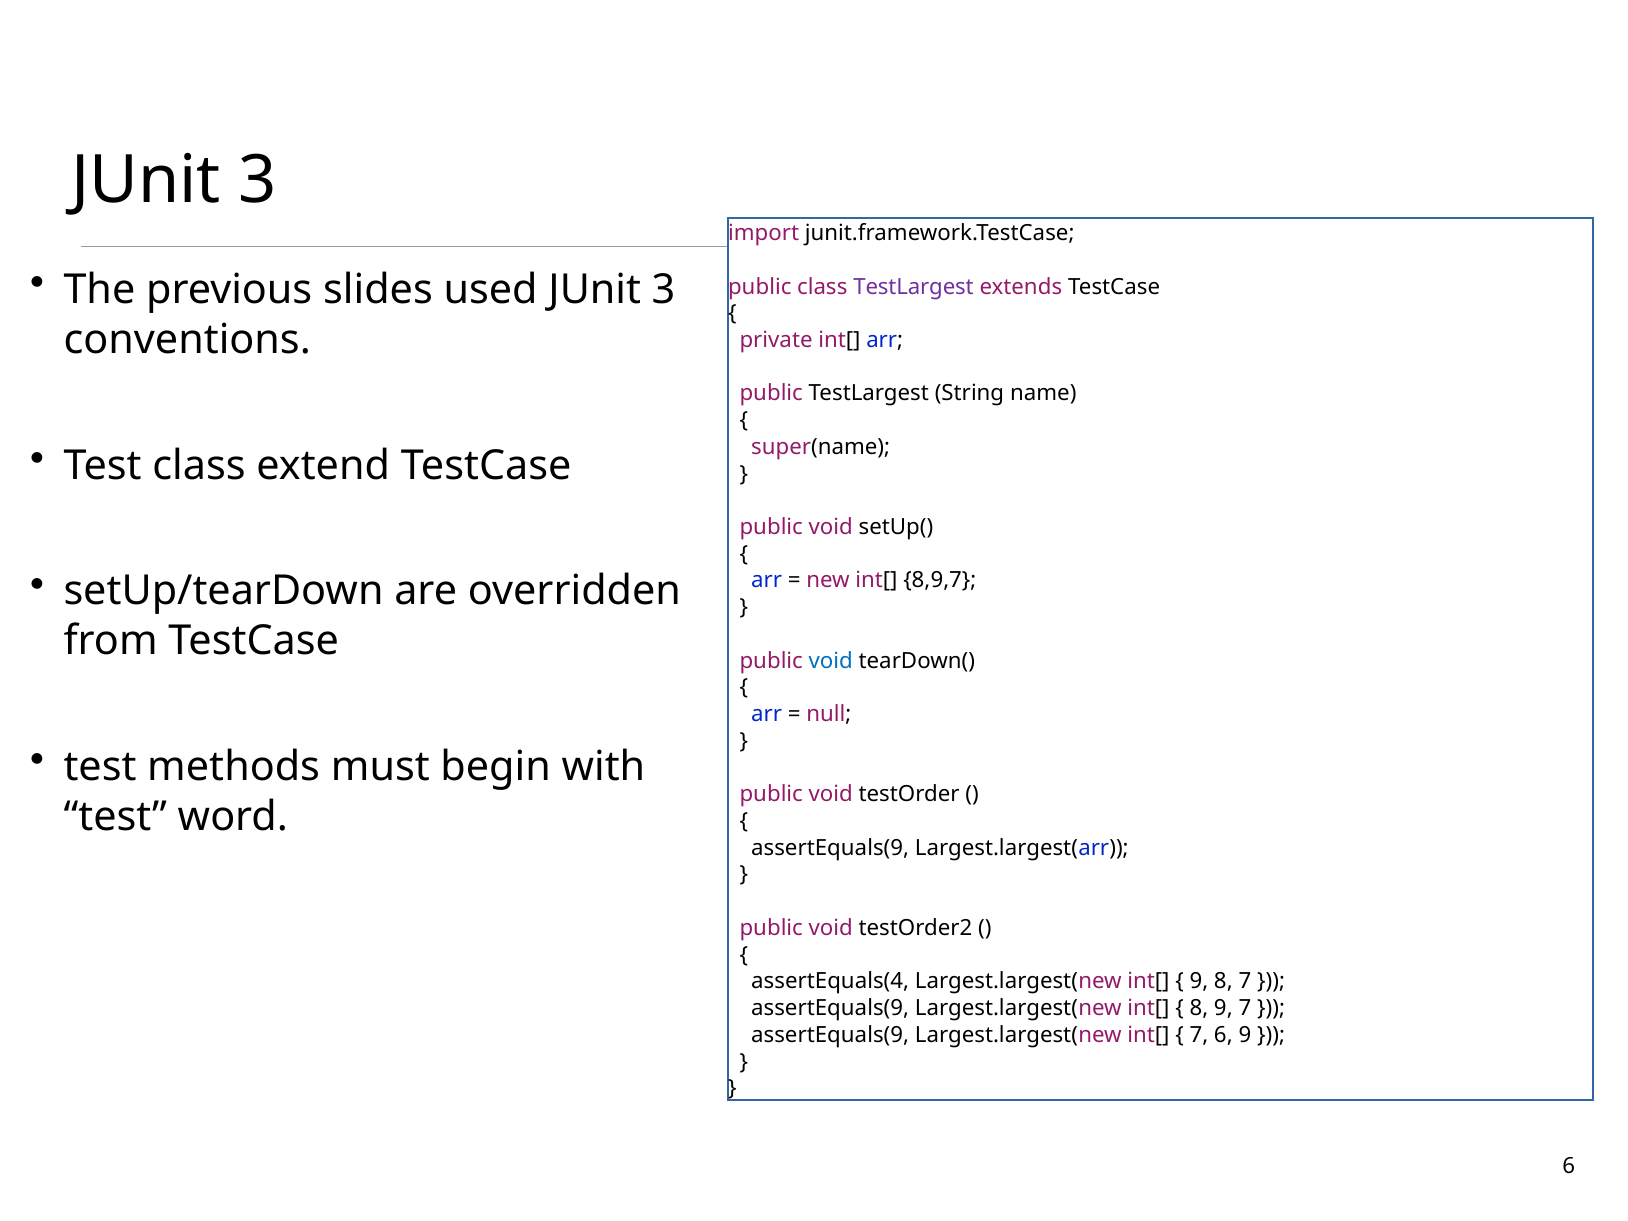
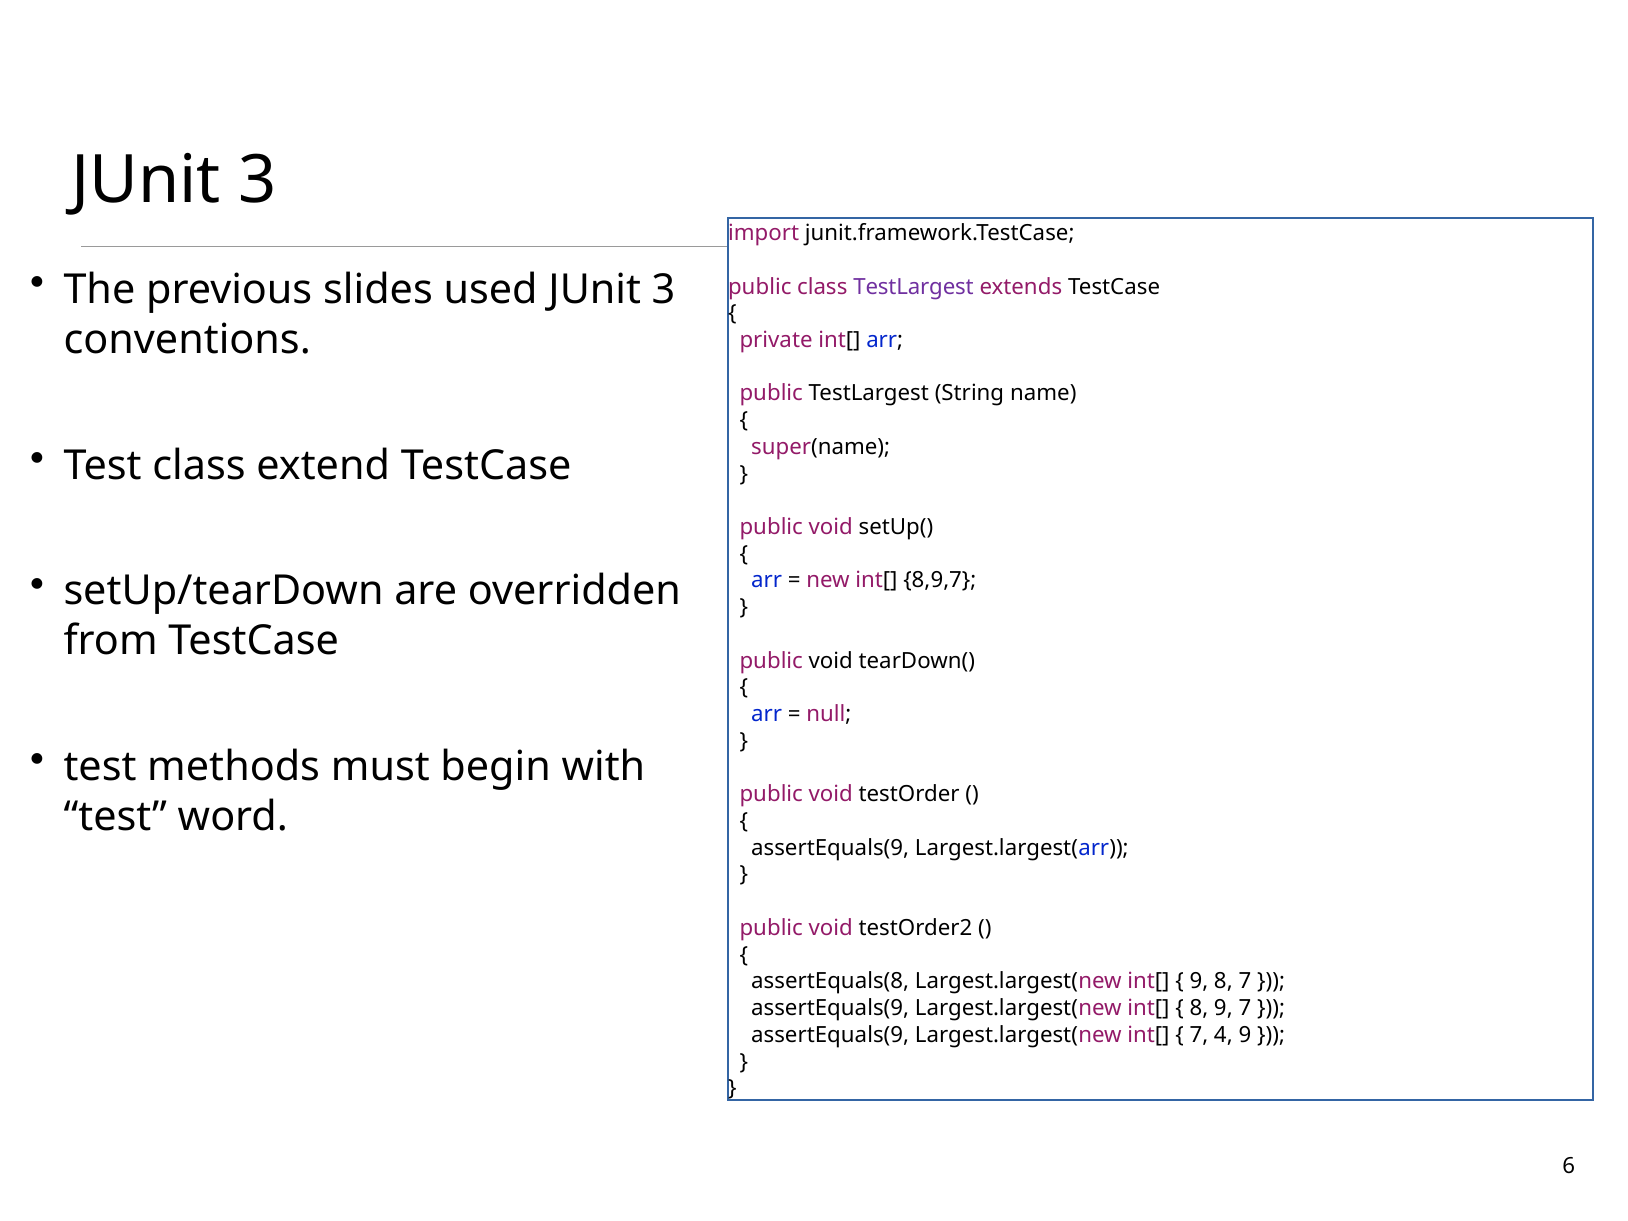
void colour: blue -> black (831, 661)
assertEquals(4: assertEquals(4 -> assertEquals(8 (830, 982)
7 6: 6 -> 4 (1223, 1035)
